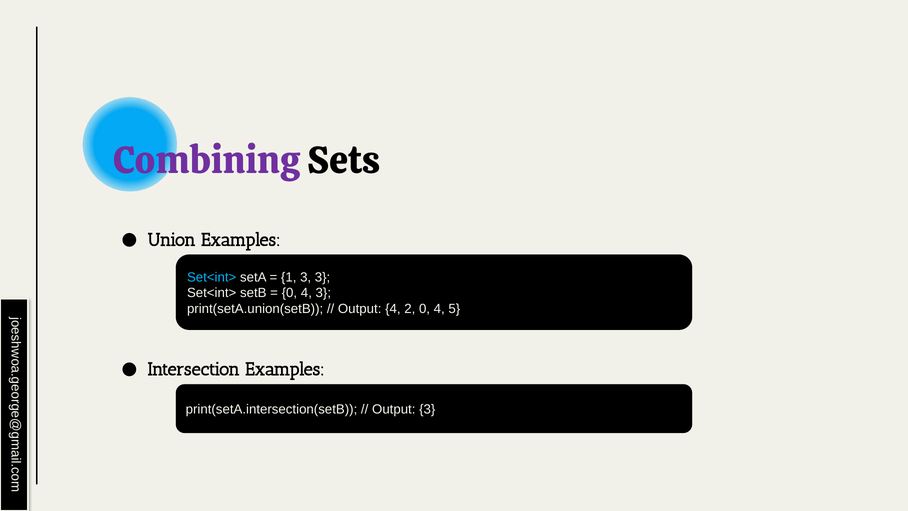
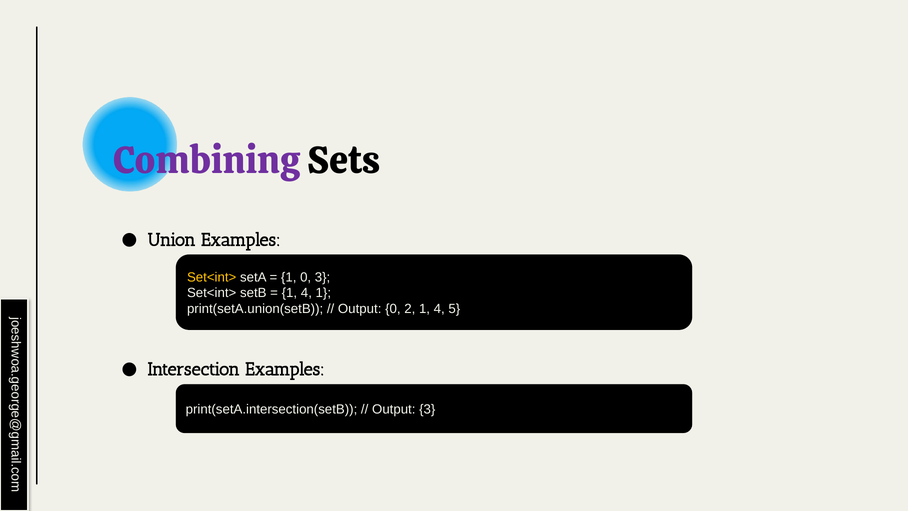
Set<int> colour: light blue -> yellow (212, 277)
1 3: 3 -> 0 (306, 277)
0: 0 -> 1 (289, 293)
4 3: 3 -> 1 (323, 293)
Output 4: 4 -> 0 (393, 309)
2 0: 0 -> 1 (425, 309)
